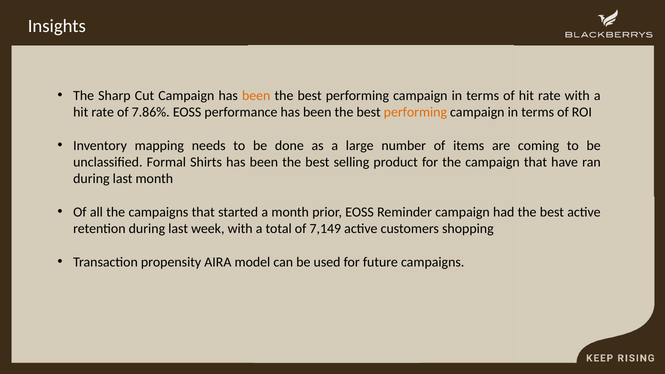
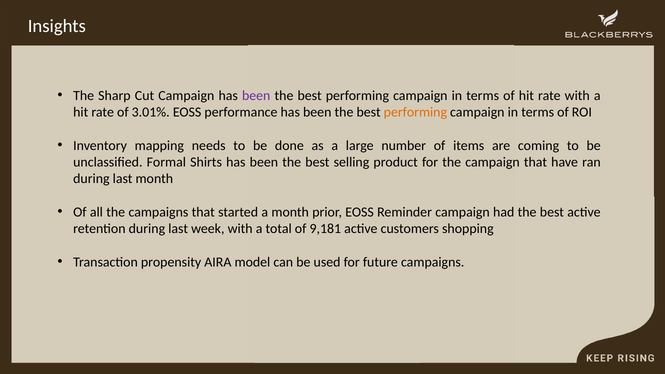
been colour: orange -> purple (256, 96)
7.86%: 7.86% -> 3.01% (151, 112)
7,149: 7,149 -> 9,181 (325, 229)
